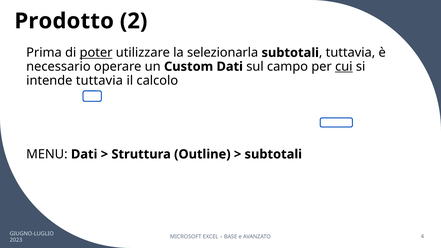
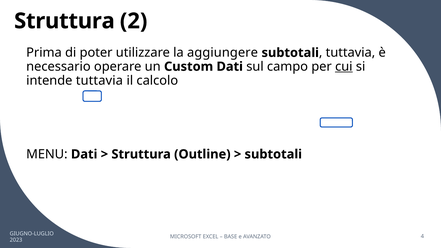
Prodotto: Prodotto -> Struttura (64, 21)
poter underline: present -> none (96, 53)
selezionarla: selezionarla -> aggiungere (223, 53)
